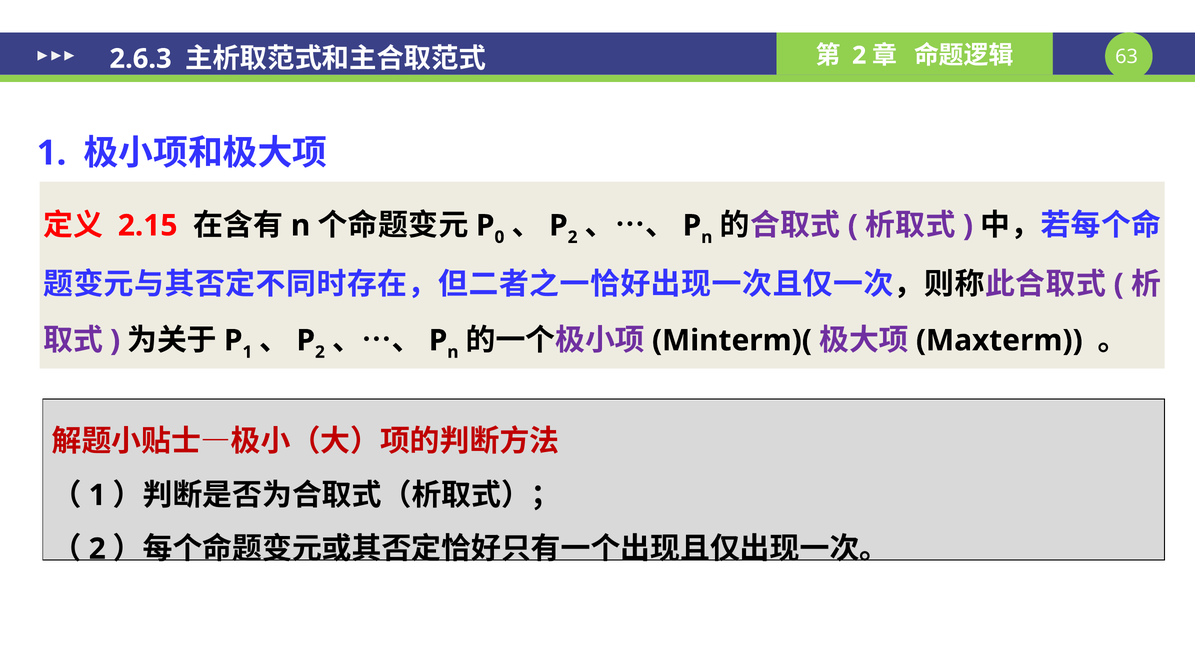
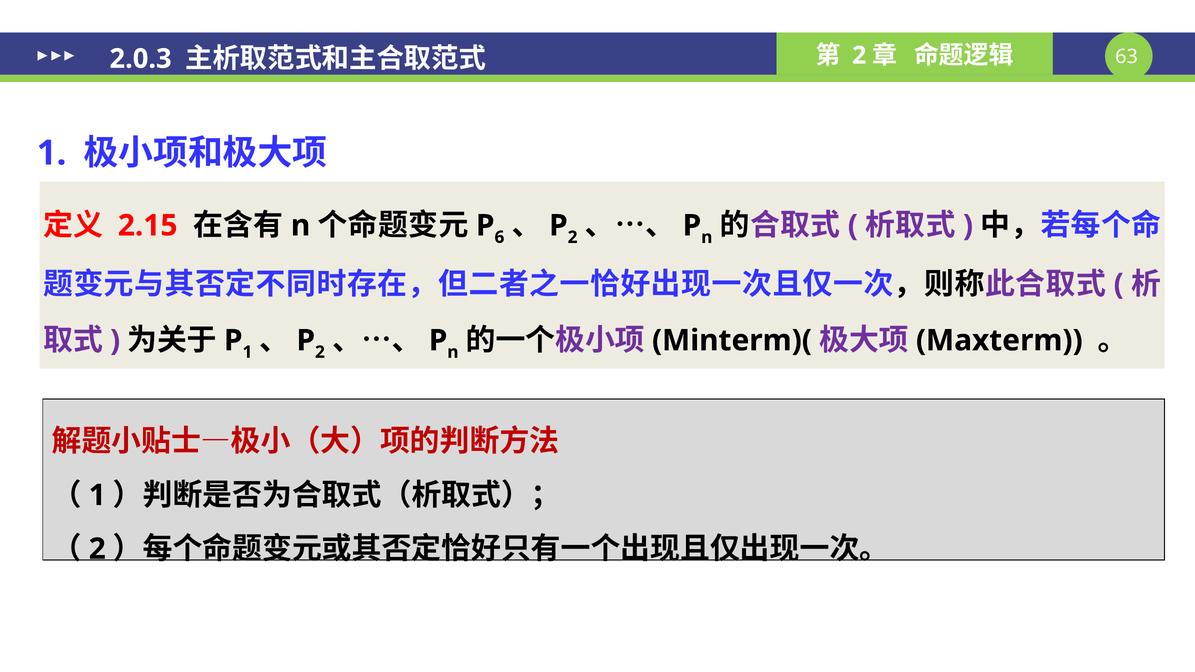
2.6.3: 2.6.3 -> 2.0.3 (141, 59)
0: 0 -> 6 (499, 237)
